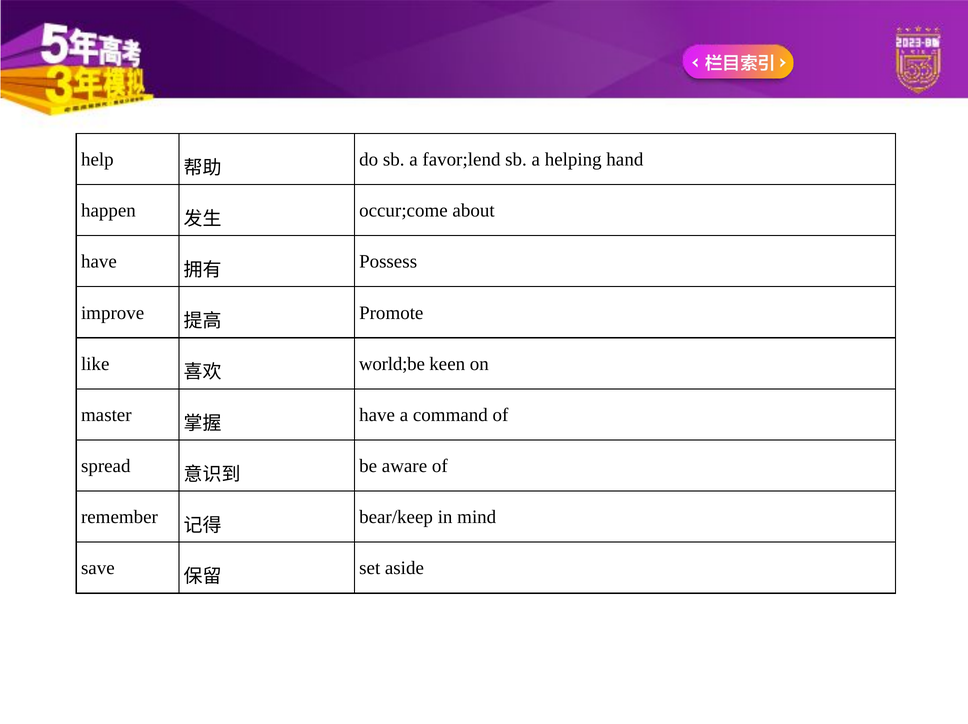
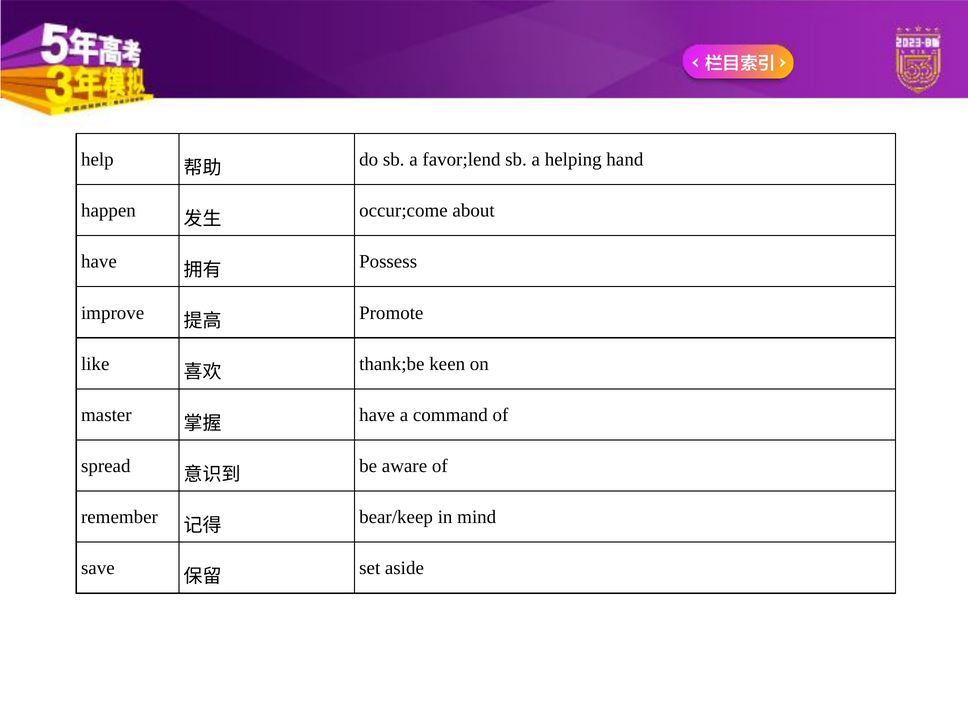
world;be: world;be -> thank;be (392, 364)
